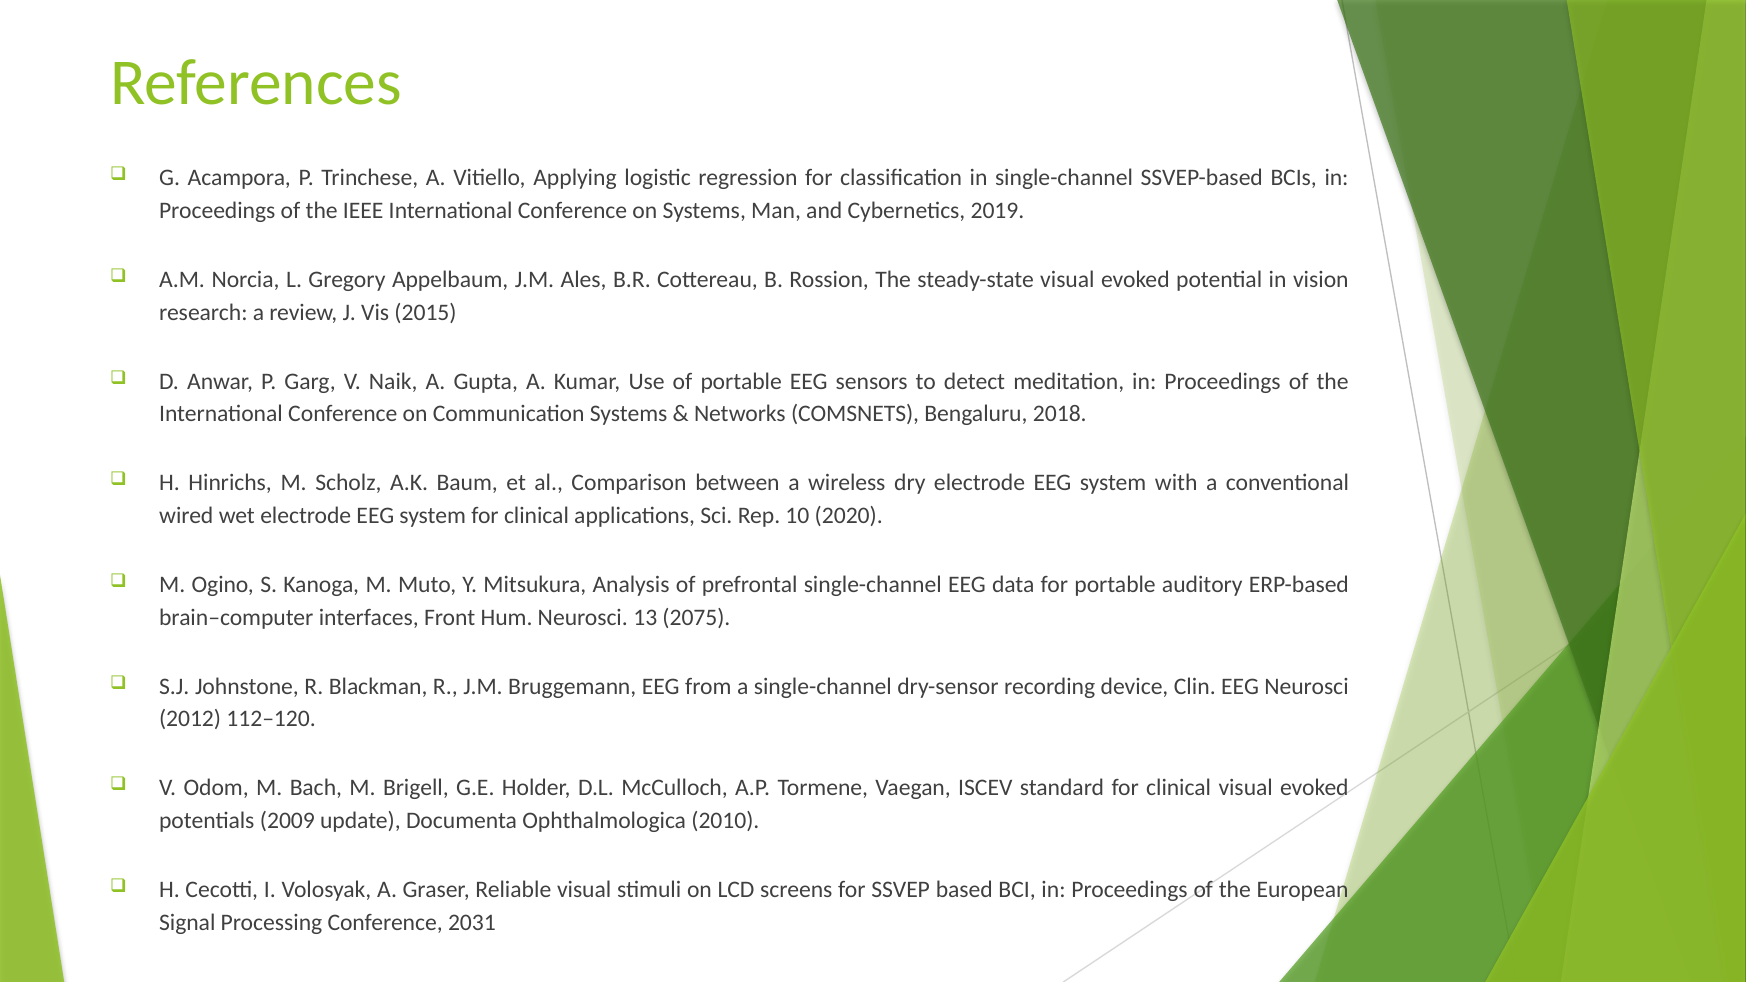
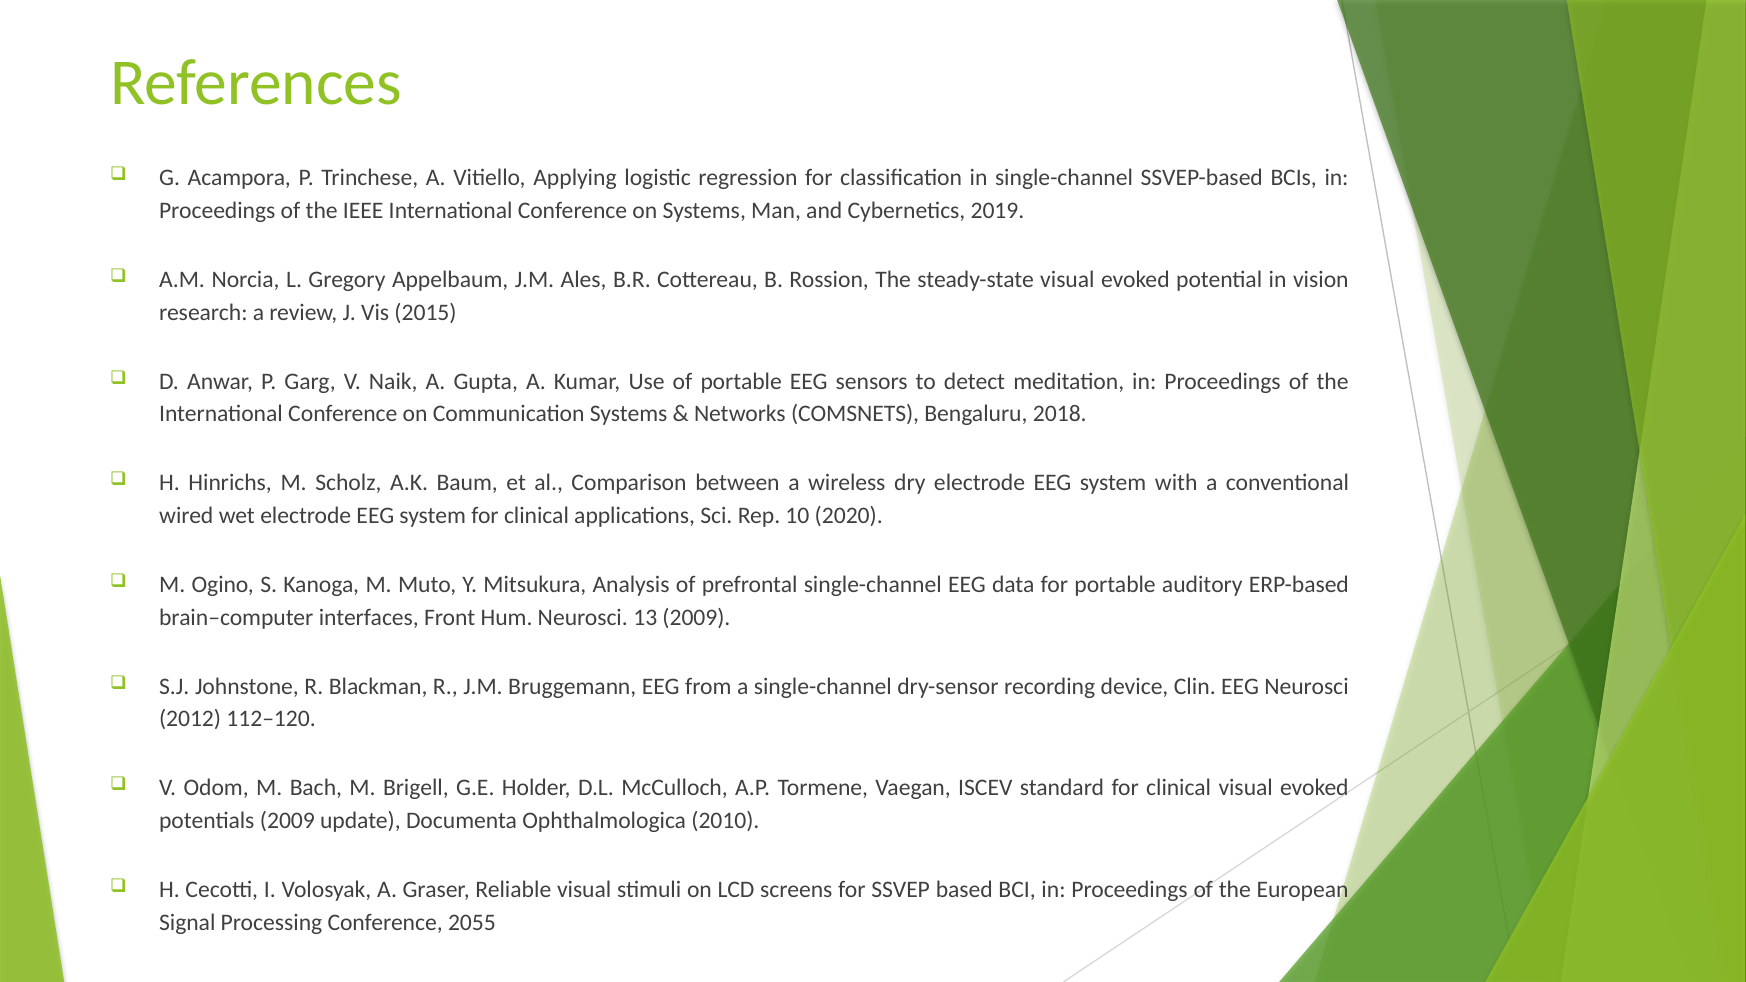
13 2075: 2075 -> 2009 (696, 617)
2031: 2031 -> 2055 (472, 922)
